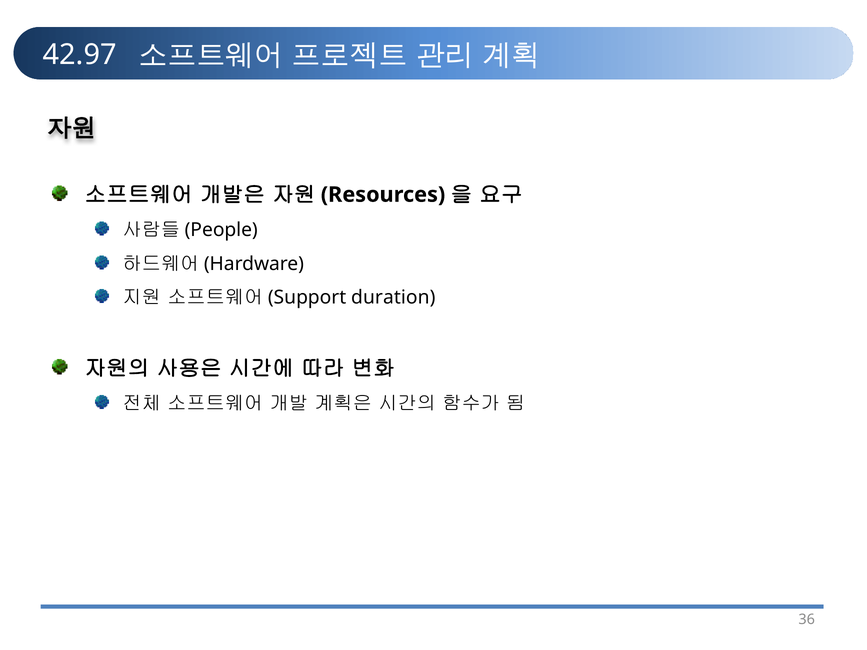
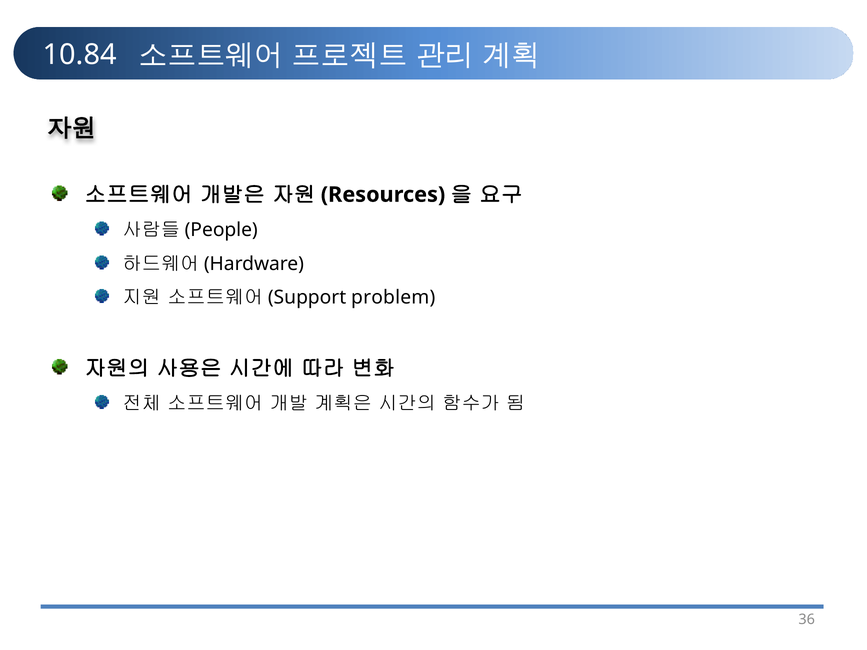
42.97: 42.97 -> 10.84 (80, 55)
duration: duration -> problem (393, 298)
